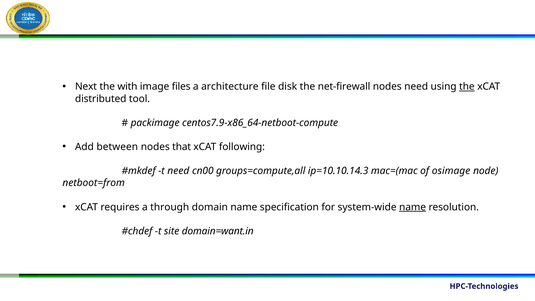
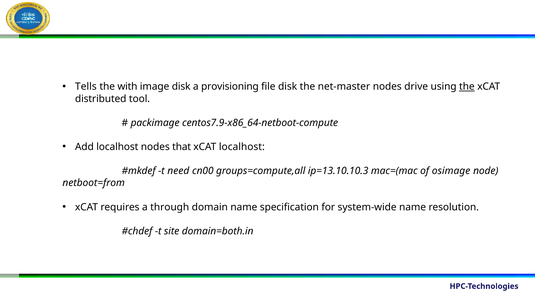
Next: Next -> Tells (86, 87)
image files: files -> disk (181, 87)
architecture: architecture -> provisioning (230, 87)
net-firewall: net-firewall -> net-master (344, 87)
nodes need: need -> drive (416, 87)
Add between: between -> localhost (117, 147)
xCAT following: following -> localhost (242, 147)
ip=10.10.14.3: ip=10.10.14.3 -> ip=13.10.10.3 (338, 171)
name underline: present -> none (413, 207)
domain=want.in: domain=want.in -> domain=both.in (218, 231)
